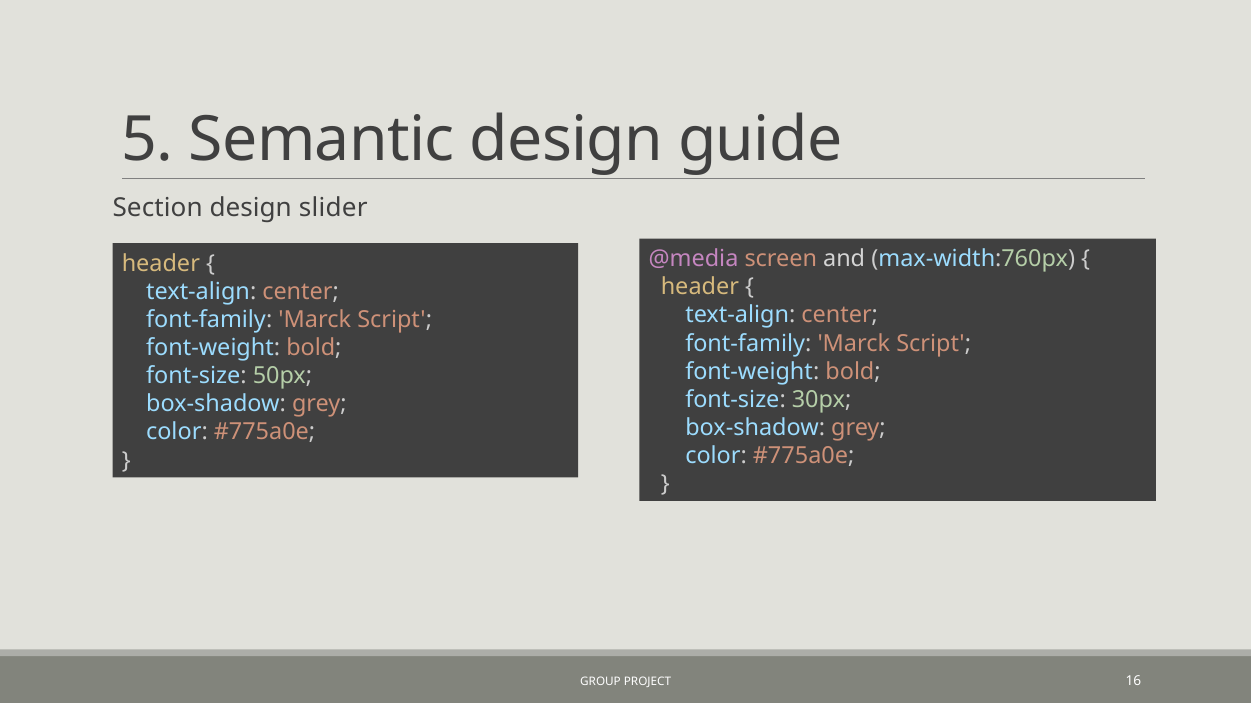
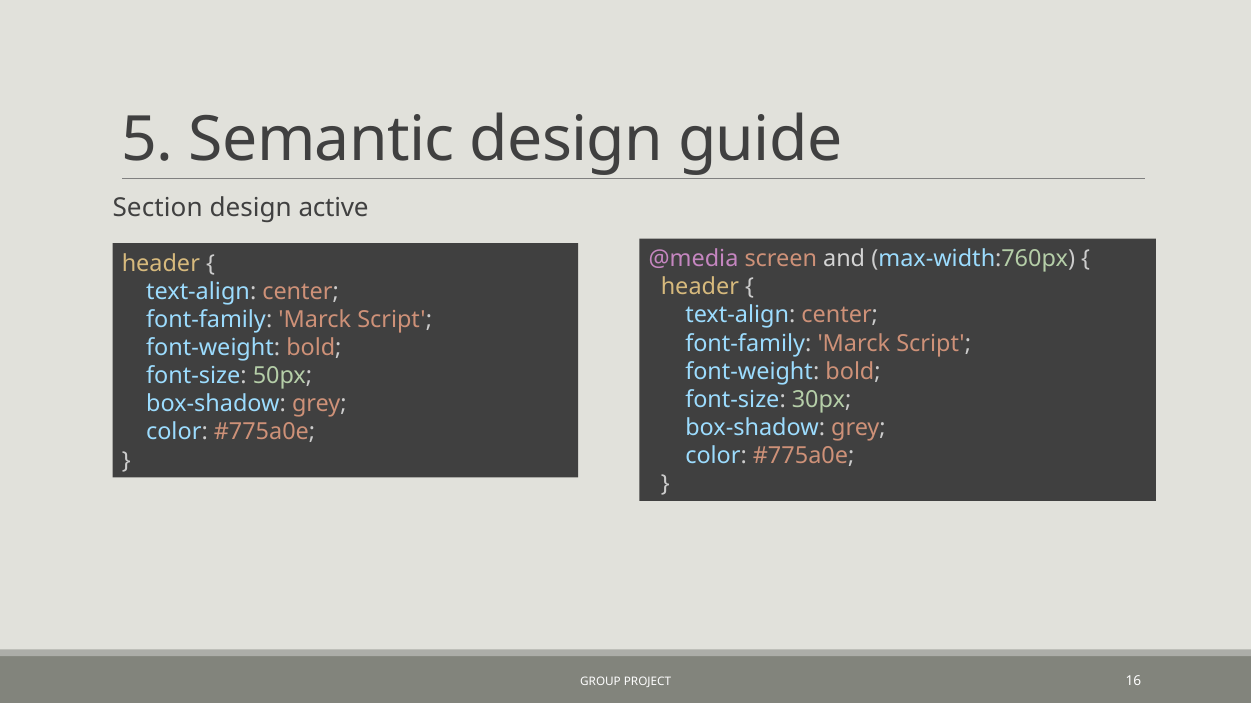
slider: slider -> active (334, 208)
